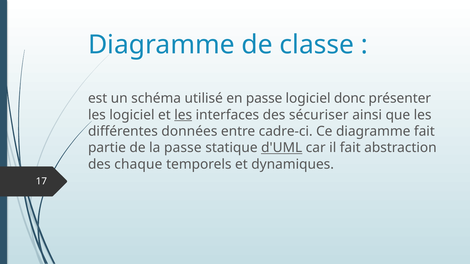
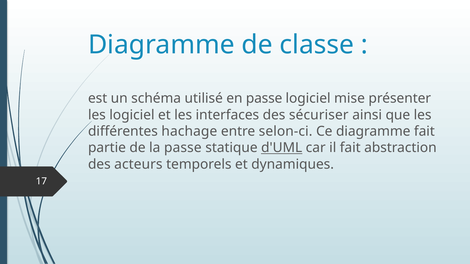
donc: donc -> mise (350, 99)
les underline: present -> none (183, 115)
données: données -> hachage (189, 131)
cadre-ci: cadre-ci -> selon-ci (286, 131)
chaque: chaque -> acteurs (138, 164)
